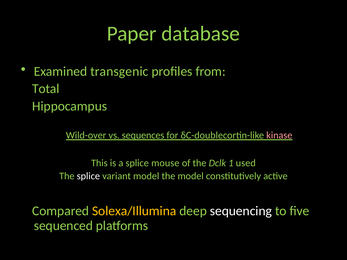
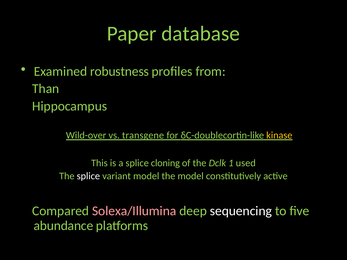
transgenic: transgenic -> robustness (119, 72)
Total: Total -> Than (46, 89)
sequences: sequences -> transgene (143, 135)
kinase colour: pink -> yellow (279, 135)
mouse: mouse -> cloning (165, 163)
Solexa/Illumina colour: yellow -> pink (134, 211)
sequenced: sequenced -> abundance (63, 226)
